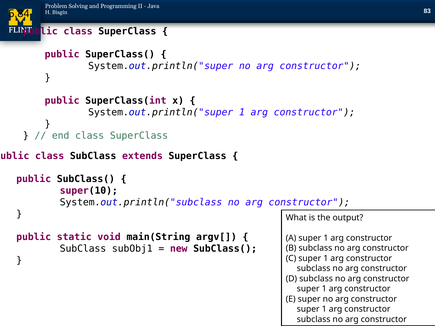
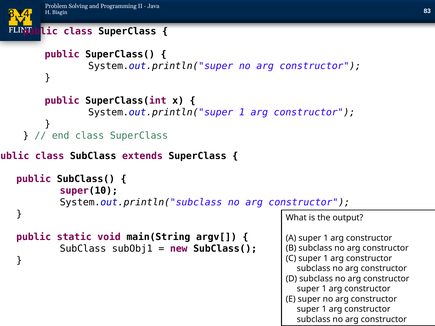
5.84: 5.84 -> 8.14 (19, 14)
